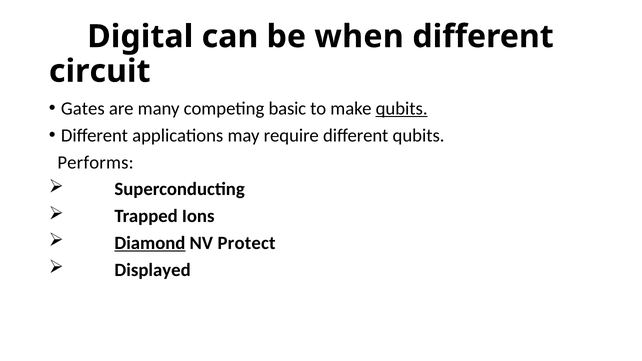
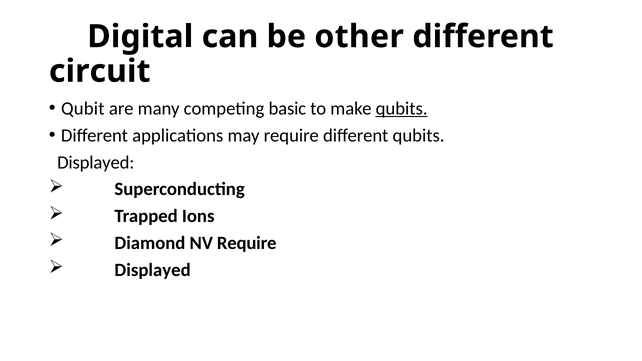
when: when -> other (359, 37)
Gates: Gates -> Qubit (83, 109)
Performs: Performs -> Displayed (96, 162)
Diamond underline: present -> none (150, 243)
NV Protect: Protect -> Require (247, 243)
